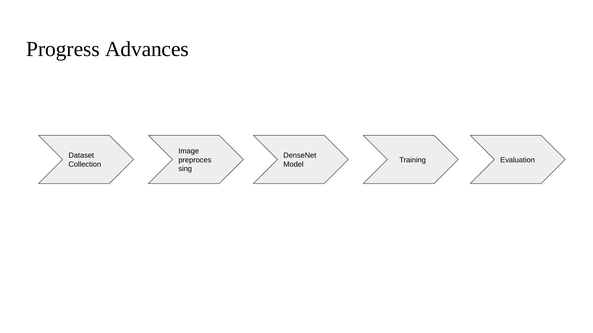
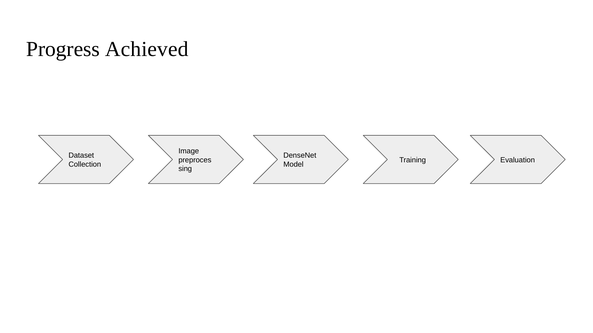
Advances: Advances -> Achieved (147, 49)
